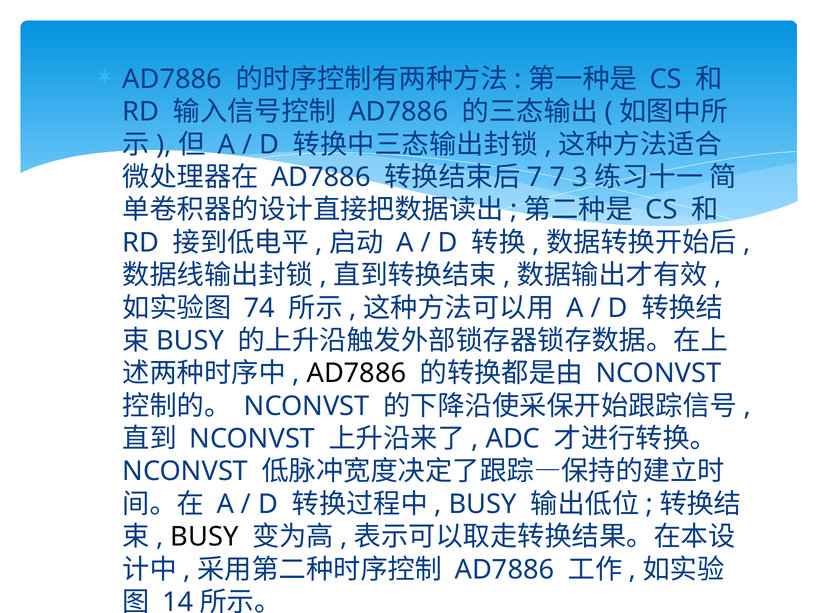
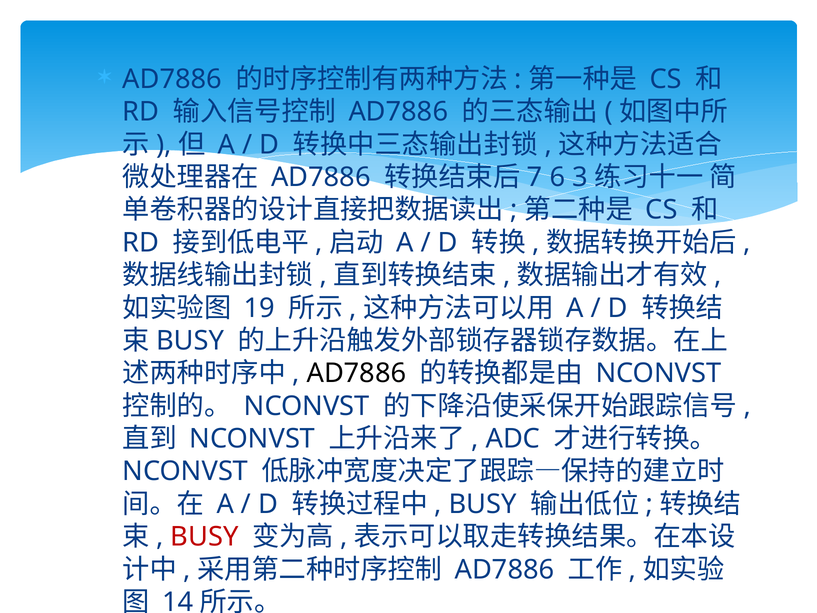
7: 7 -> 6 (557, 177)
74: 74 -> 19 (259, 308)
BUSY colour: black -> red (204, 537)
